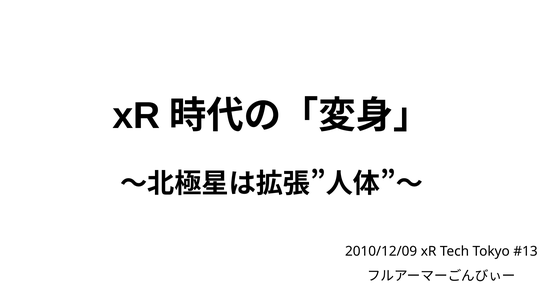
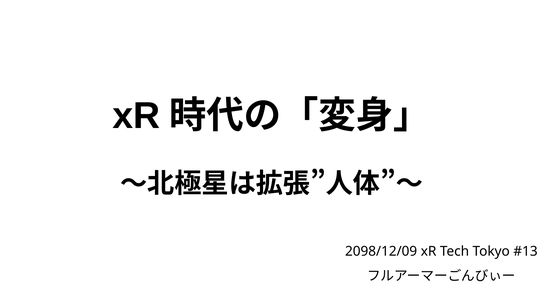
2010/12/09: 2010/12/09 -> 2098/12/09 (381, 251)
